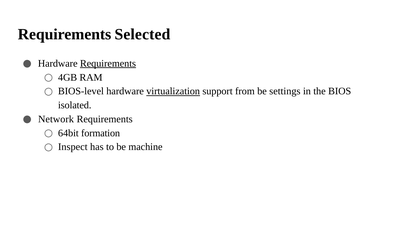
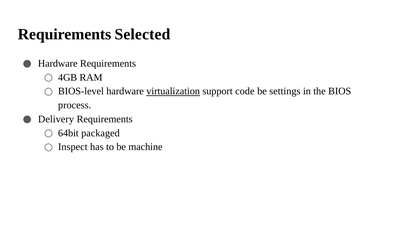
Requirements underline: present -> none (108, 63)
from: from -> code (245, 91)
isolated: isolated -> process (75, 105)
Network: Network -> Delivery (56, 119)
formation: formation -> packaged (100, 133)
